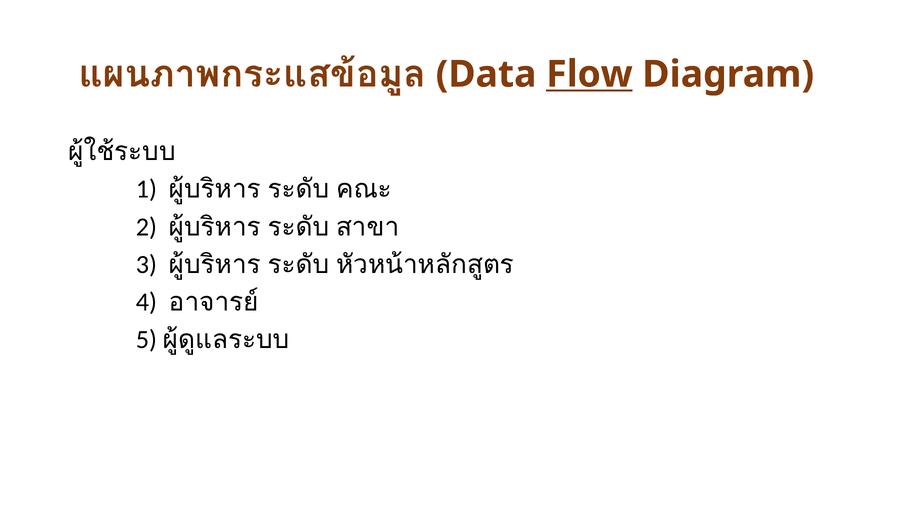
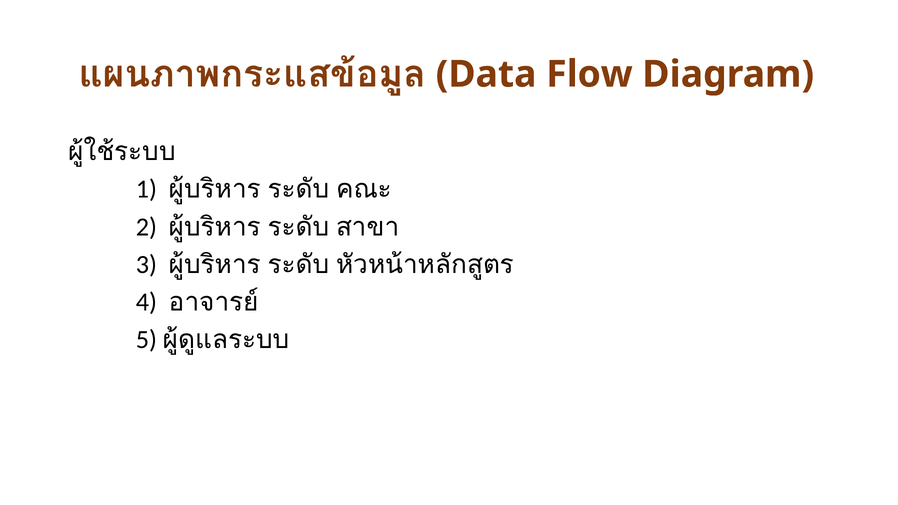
Flow underline: present -> none (589, 74)
